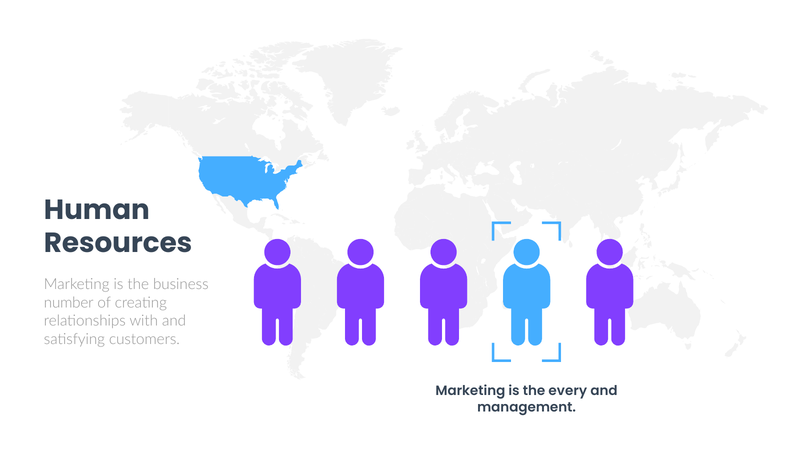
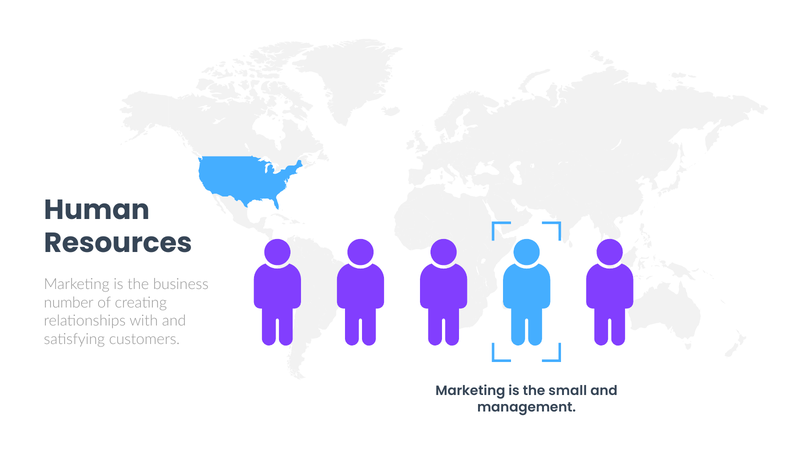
every: every -> small (568, 391)
